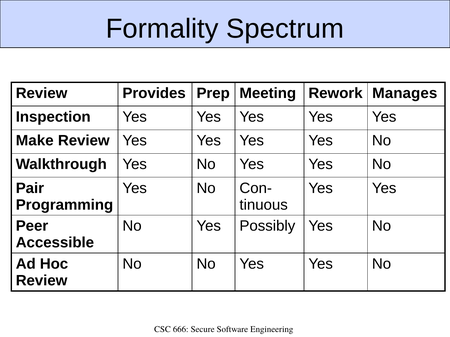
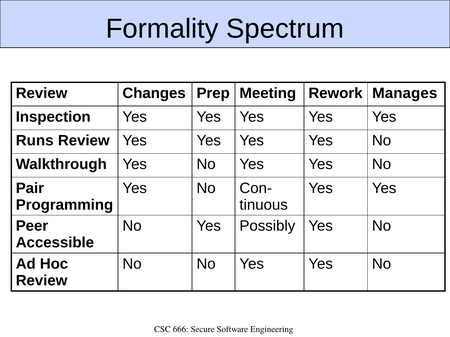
Provides: Provides -> Changes (154, 93)
Make: Make -> Runs (35, 141)
